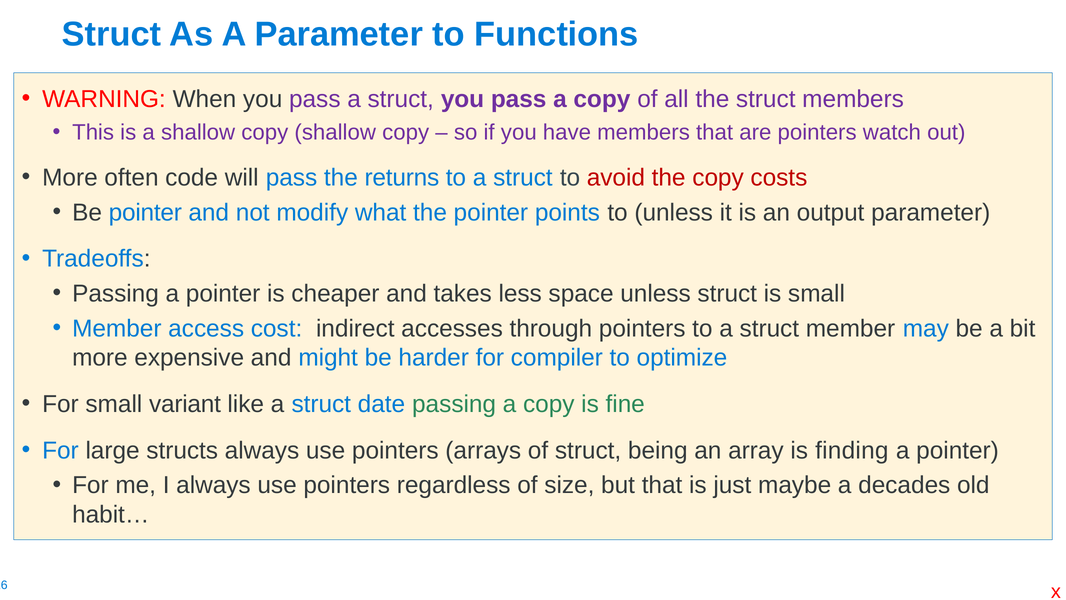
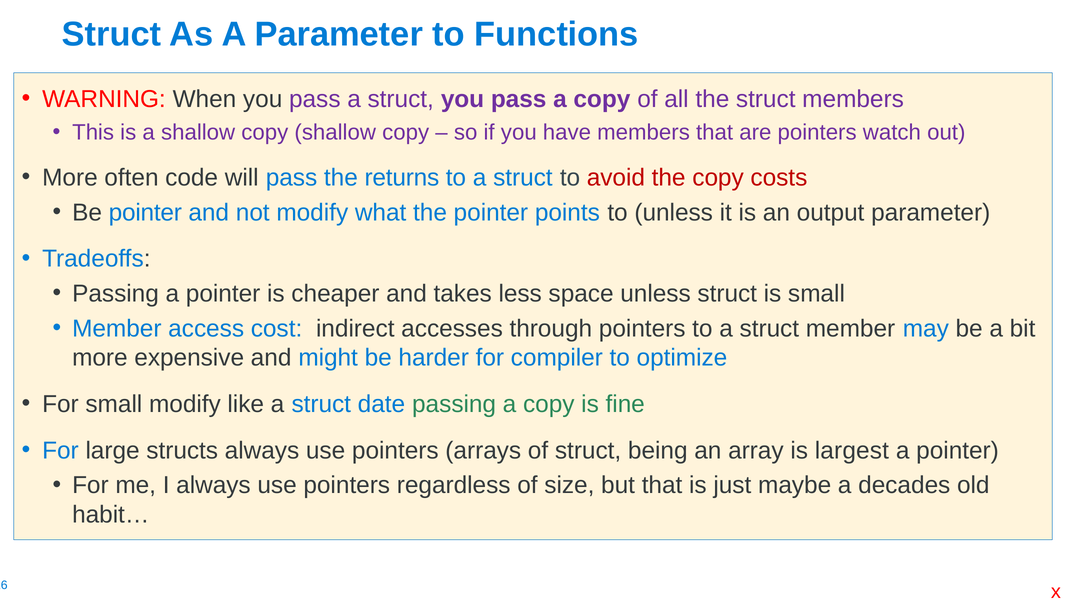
small variant: variant -> modify (185, 404)
finding: finding -> largest (852, 450)
